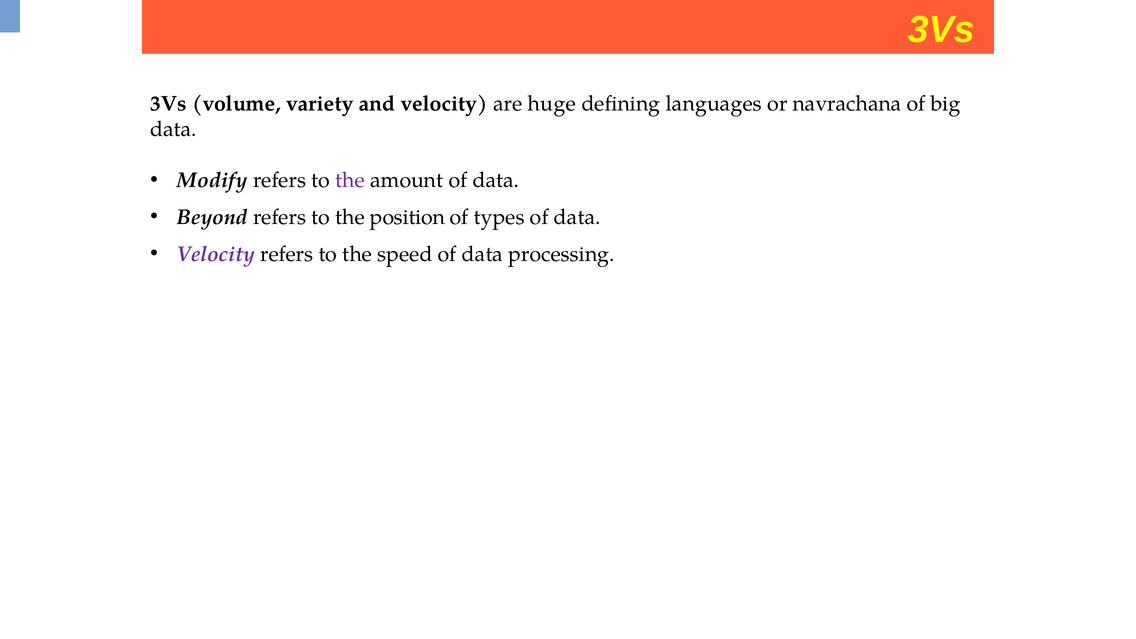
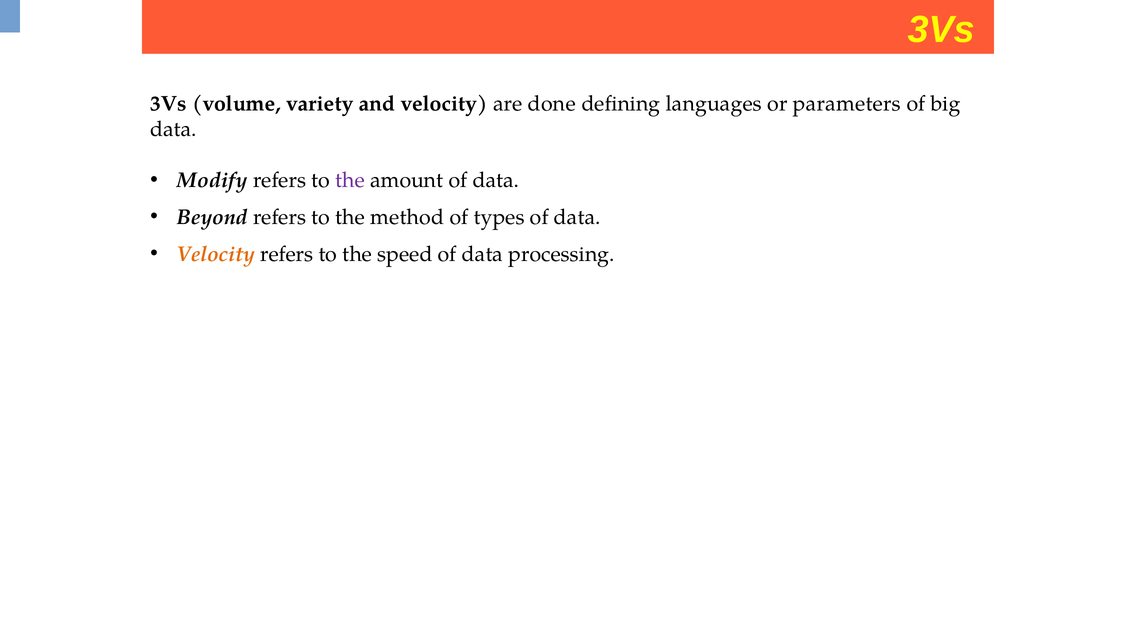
huge: huge -> done (552, 104)
navrachana: navrachana -> parameters (847, 104)
position: position -> method (407, 217)
Velocity colour: purple -> orange (216, 254)
